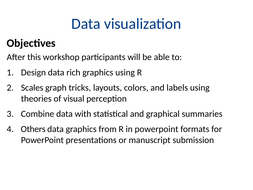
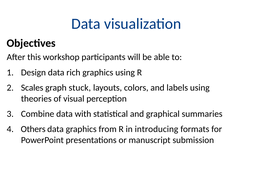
tricks: tricks -> stuck (80, 88)
in powerpoint: powerpoint -> introducing (156, 129)
